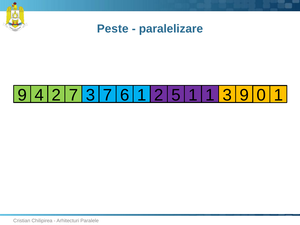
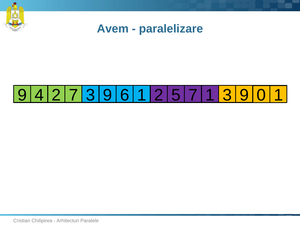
Peste: Peste -> Avem (113, 29)
7 3 7: 7 -> 9 (108, 95)
5 1: 1 -> 7 (193, 95)
